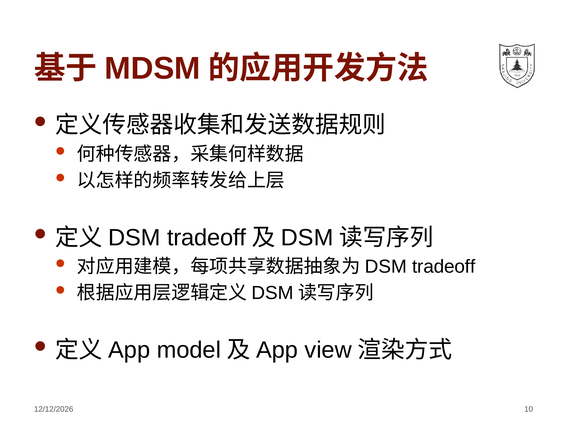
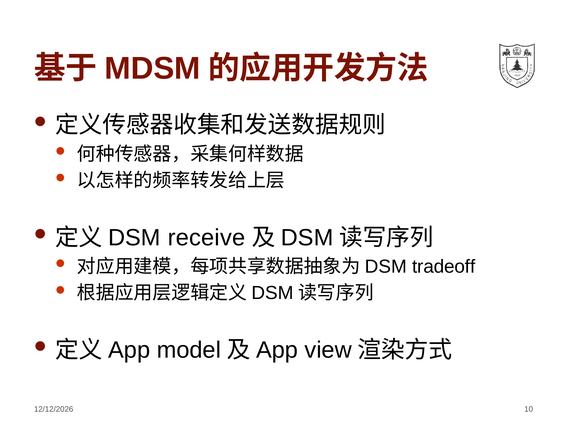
tradeoff: tradeoff -> receive (206, 238)
